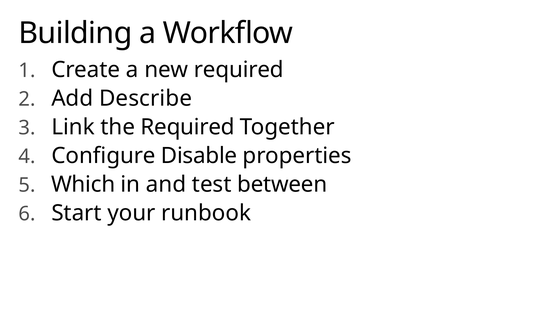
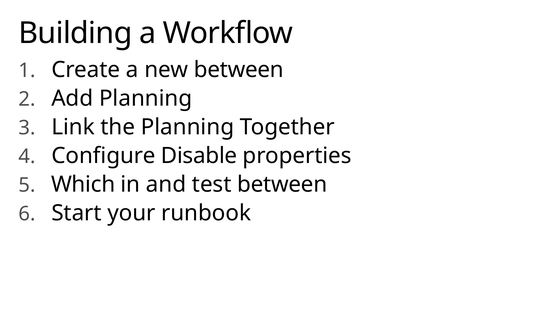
new required: required -> between (239, 70)
Add Describe: Describe -> Planning (146, 98)
the Required: Required -> Planning (188, 127)
